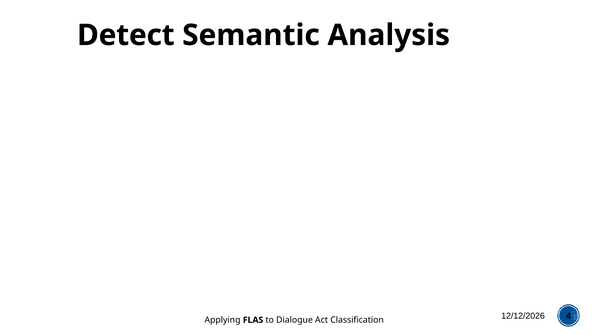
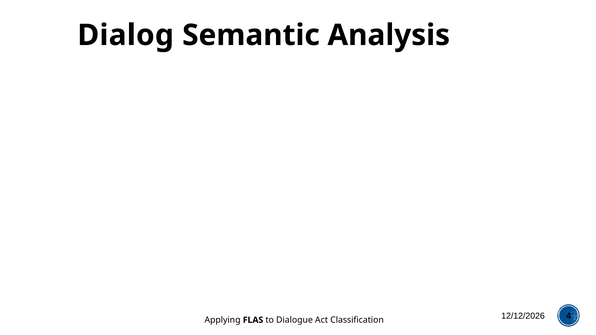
Detect: Detect -> Dialog (126, 35)
